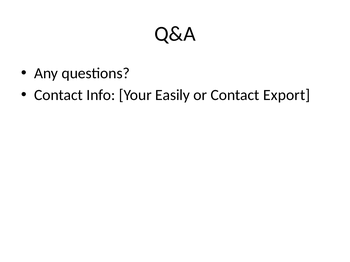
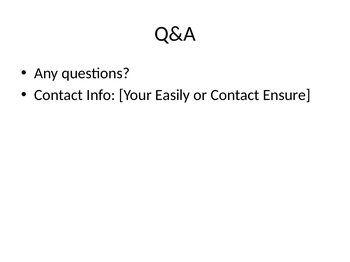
Export: Export -> Ensure (287, 95)
